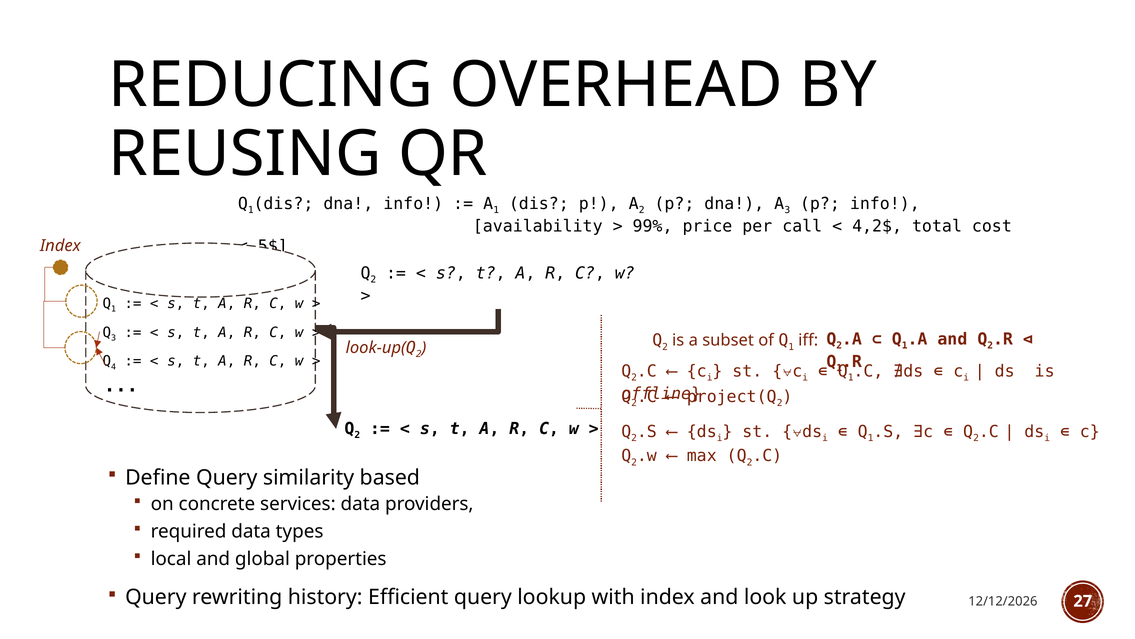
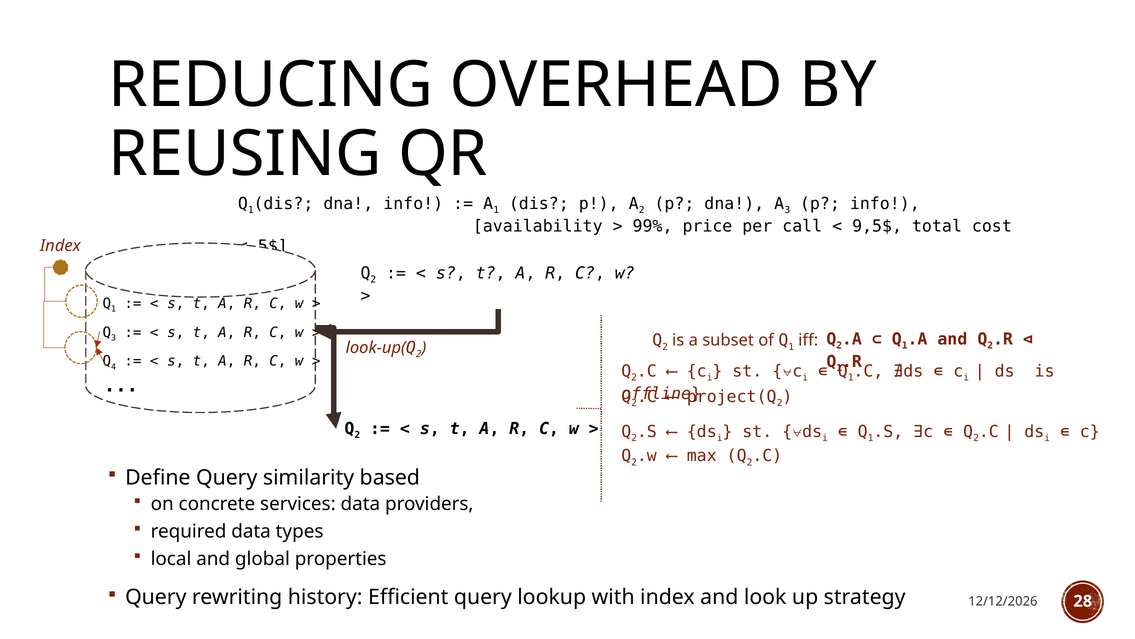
4,2$: 4,2$ -> 9,5$ (877, 226)
27: 27 -> 28 (1083, 601)
